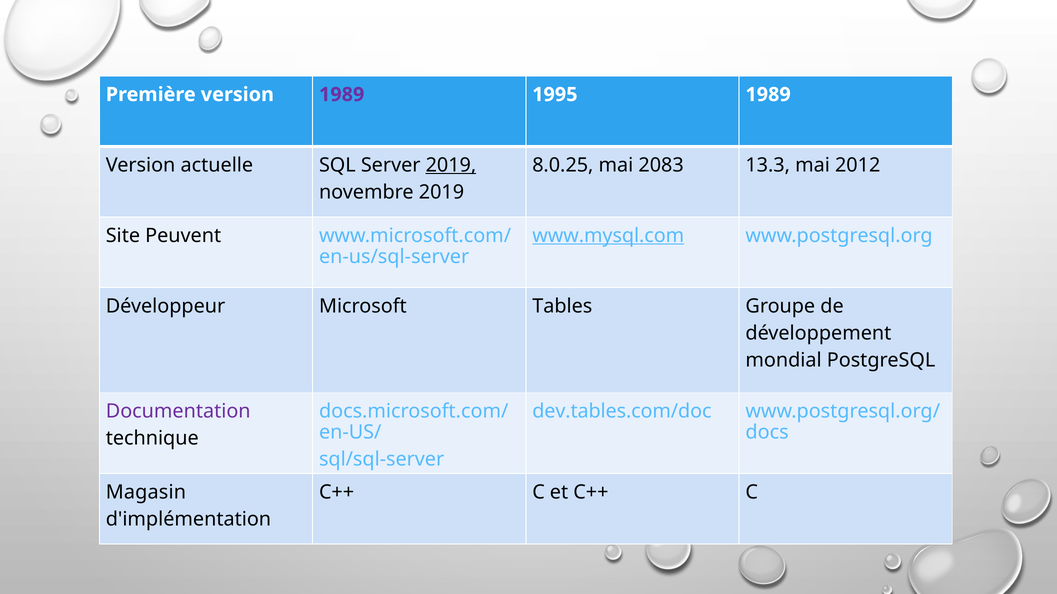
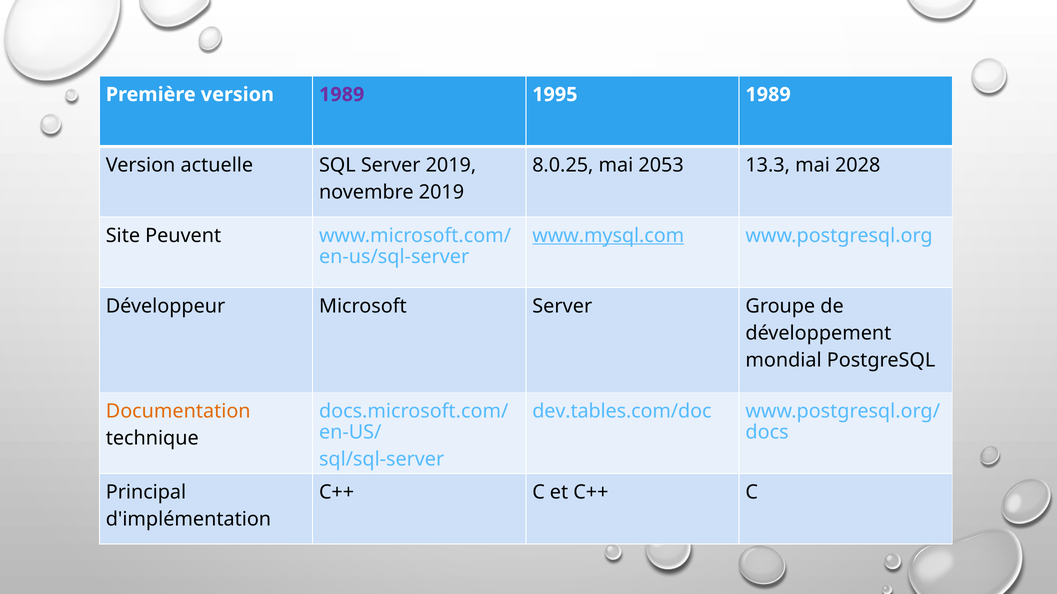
2019 underline: present -> none (451, 165)
2083: 2083 -> 2053 (661, 165)
2012: 2012 -> 2028 (858, 165)
Microsoft Tables: Tables -> Server (562, 306)
Documentation colour: purple -> orange (178, 412)
Magasin: Magasin -> Principal (146, 493)
